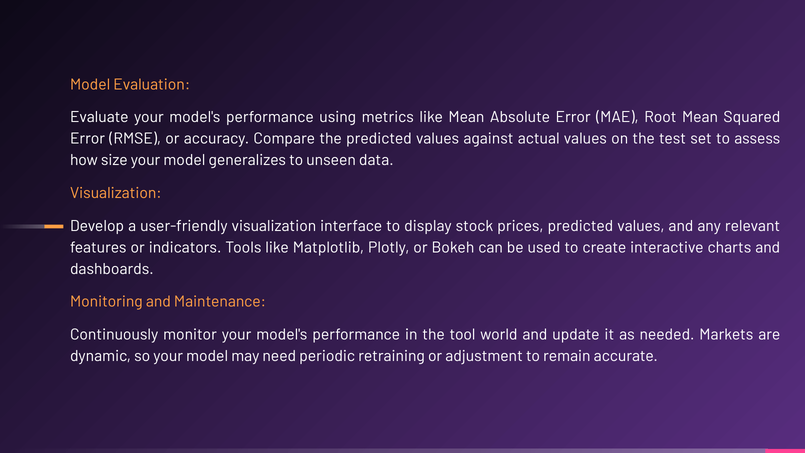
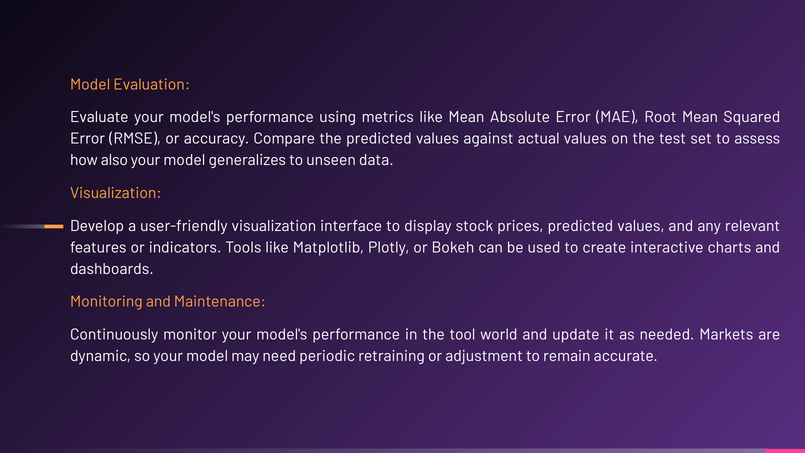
size: size -> also (114, 160)
